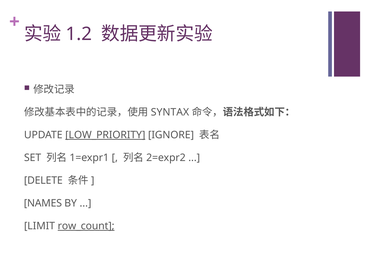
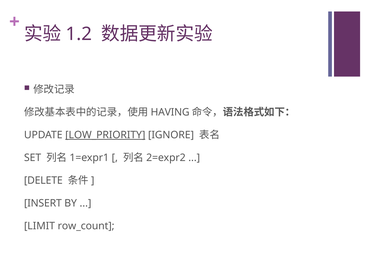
SYNTAX: SYNTAX -> HAVING (170, 112)
NAMES: NAMES -> INSERT (43, 203)
row_count underline: present -> none (86, 226)
